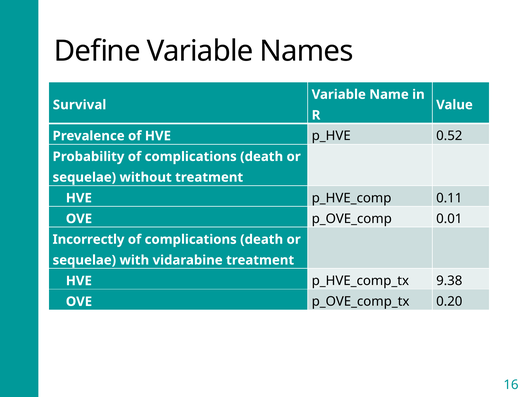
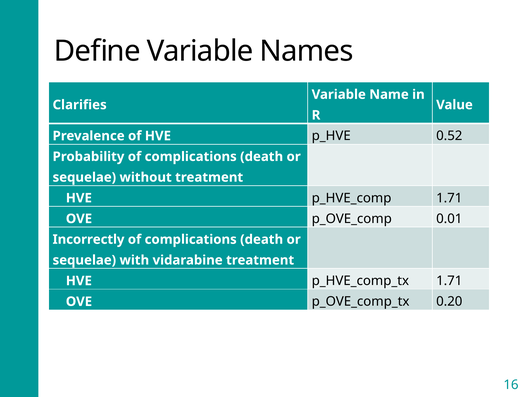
Survival: Survival -> Clarifies (80, 105)
0.11: 0.11 -> 1.71 (449, 198)
9.38: 9.38 -> 1.71 (449, 281)
